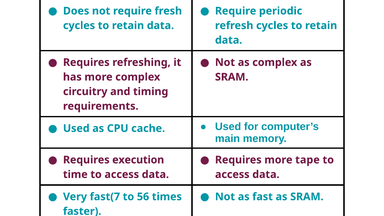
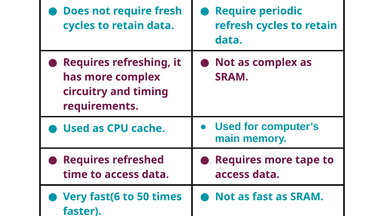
execution: execution -> refreshed (138, 160)
fast(7: fast(7 -> fast(6 (105, 197)
56: 56 -> 50 (143, 197)
